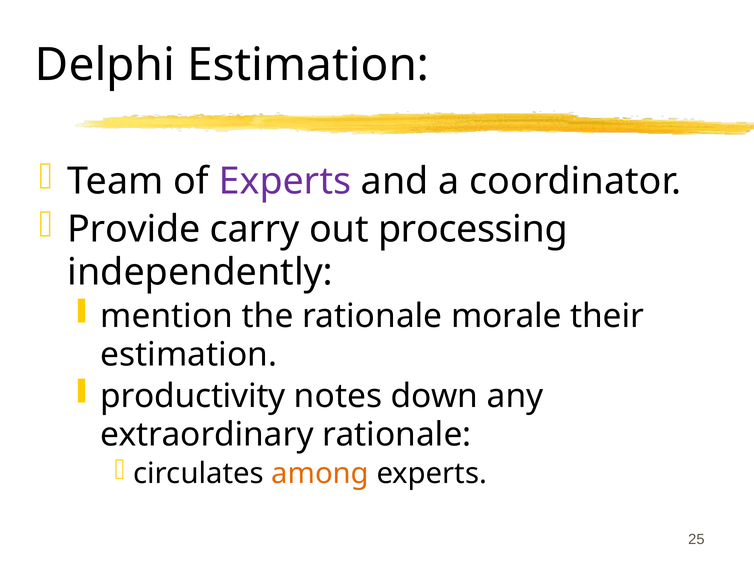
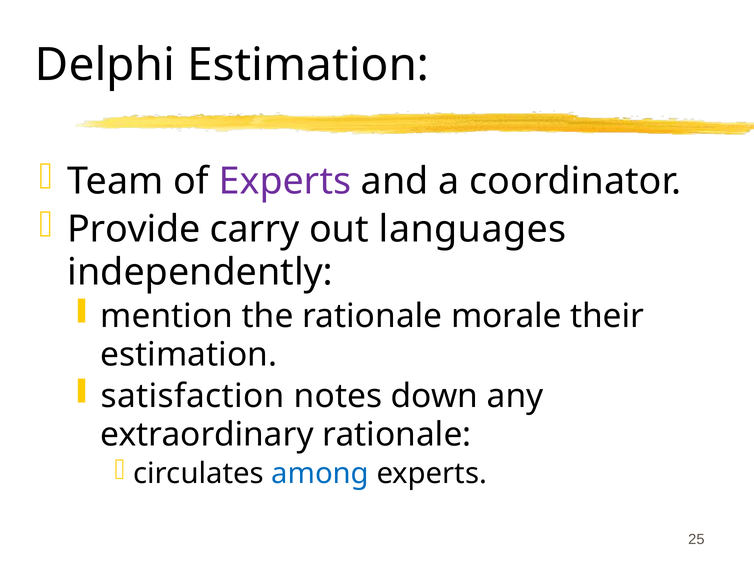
processing: processing -> languages (473, 229)
productivity: productivity -> satisfaction (193, 397)
among colour: orange -> blue (320, 474)
